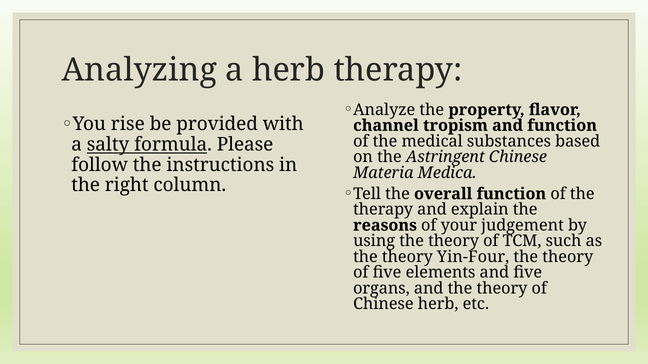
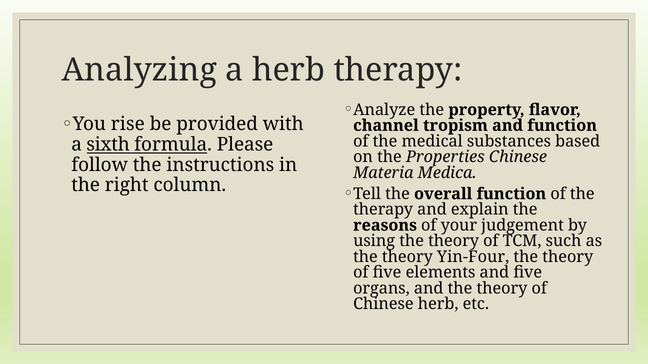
salty: salty -> sixth (108, 145)
Astringent: Astringent -> Properties (445, 157)
